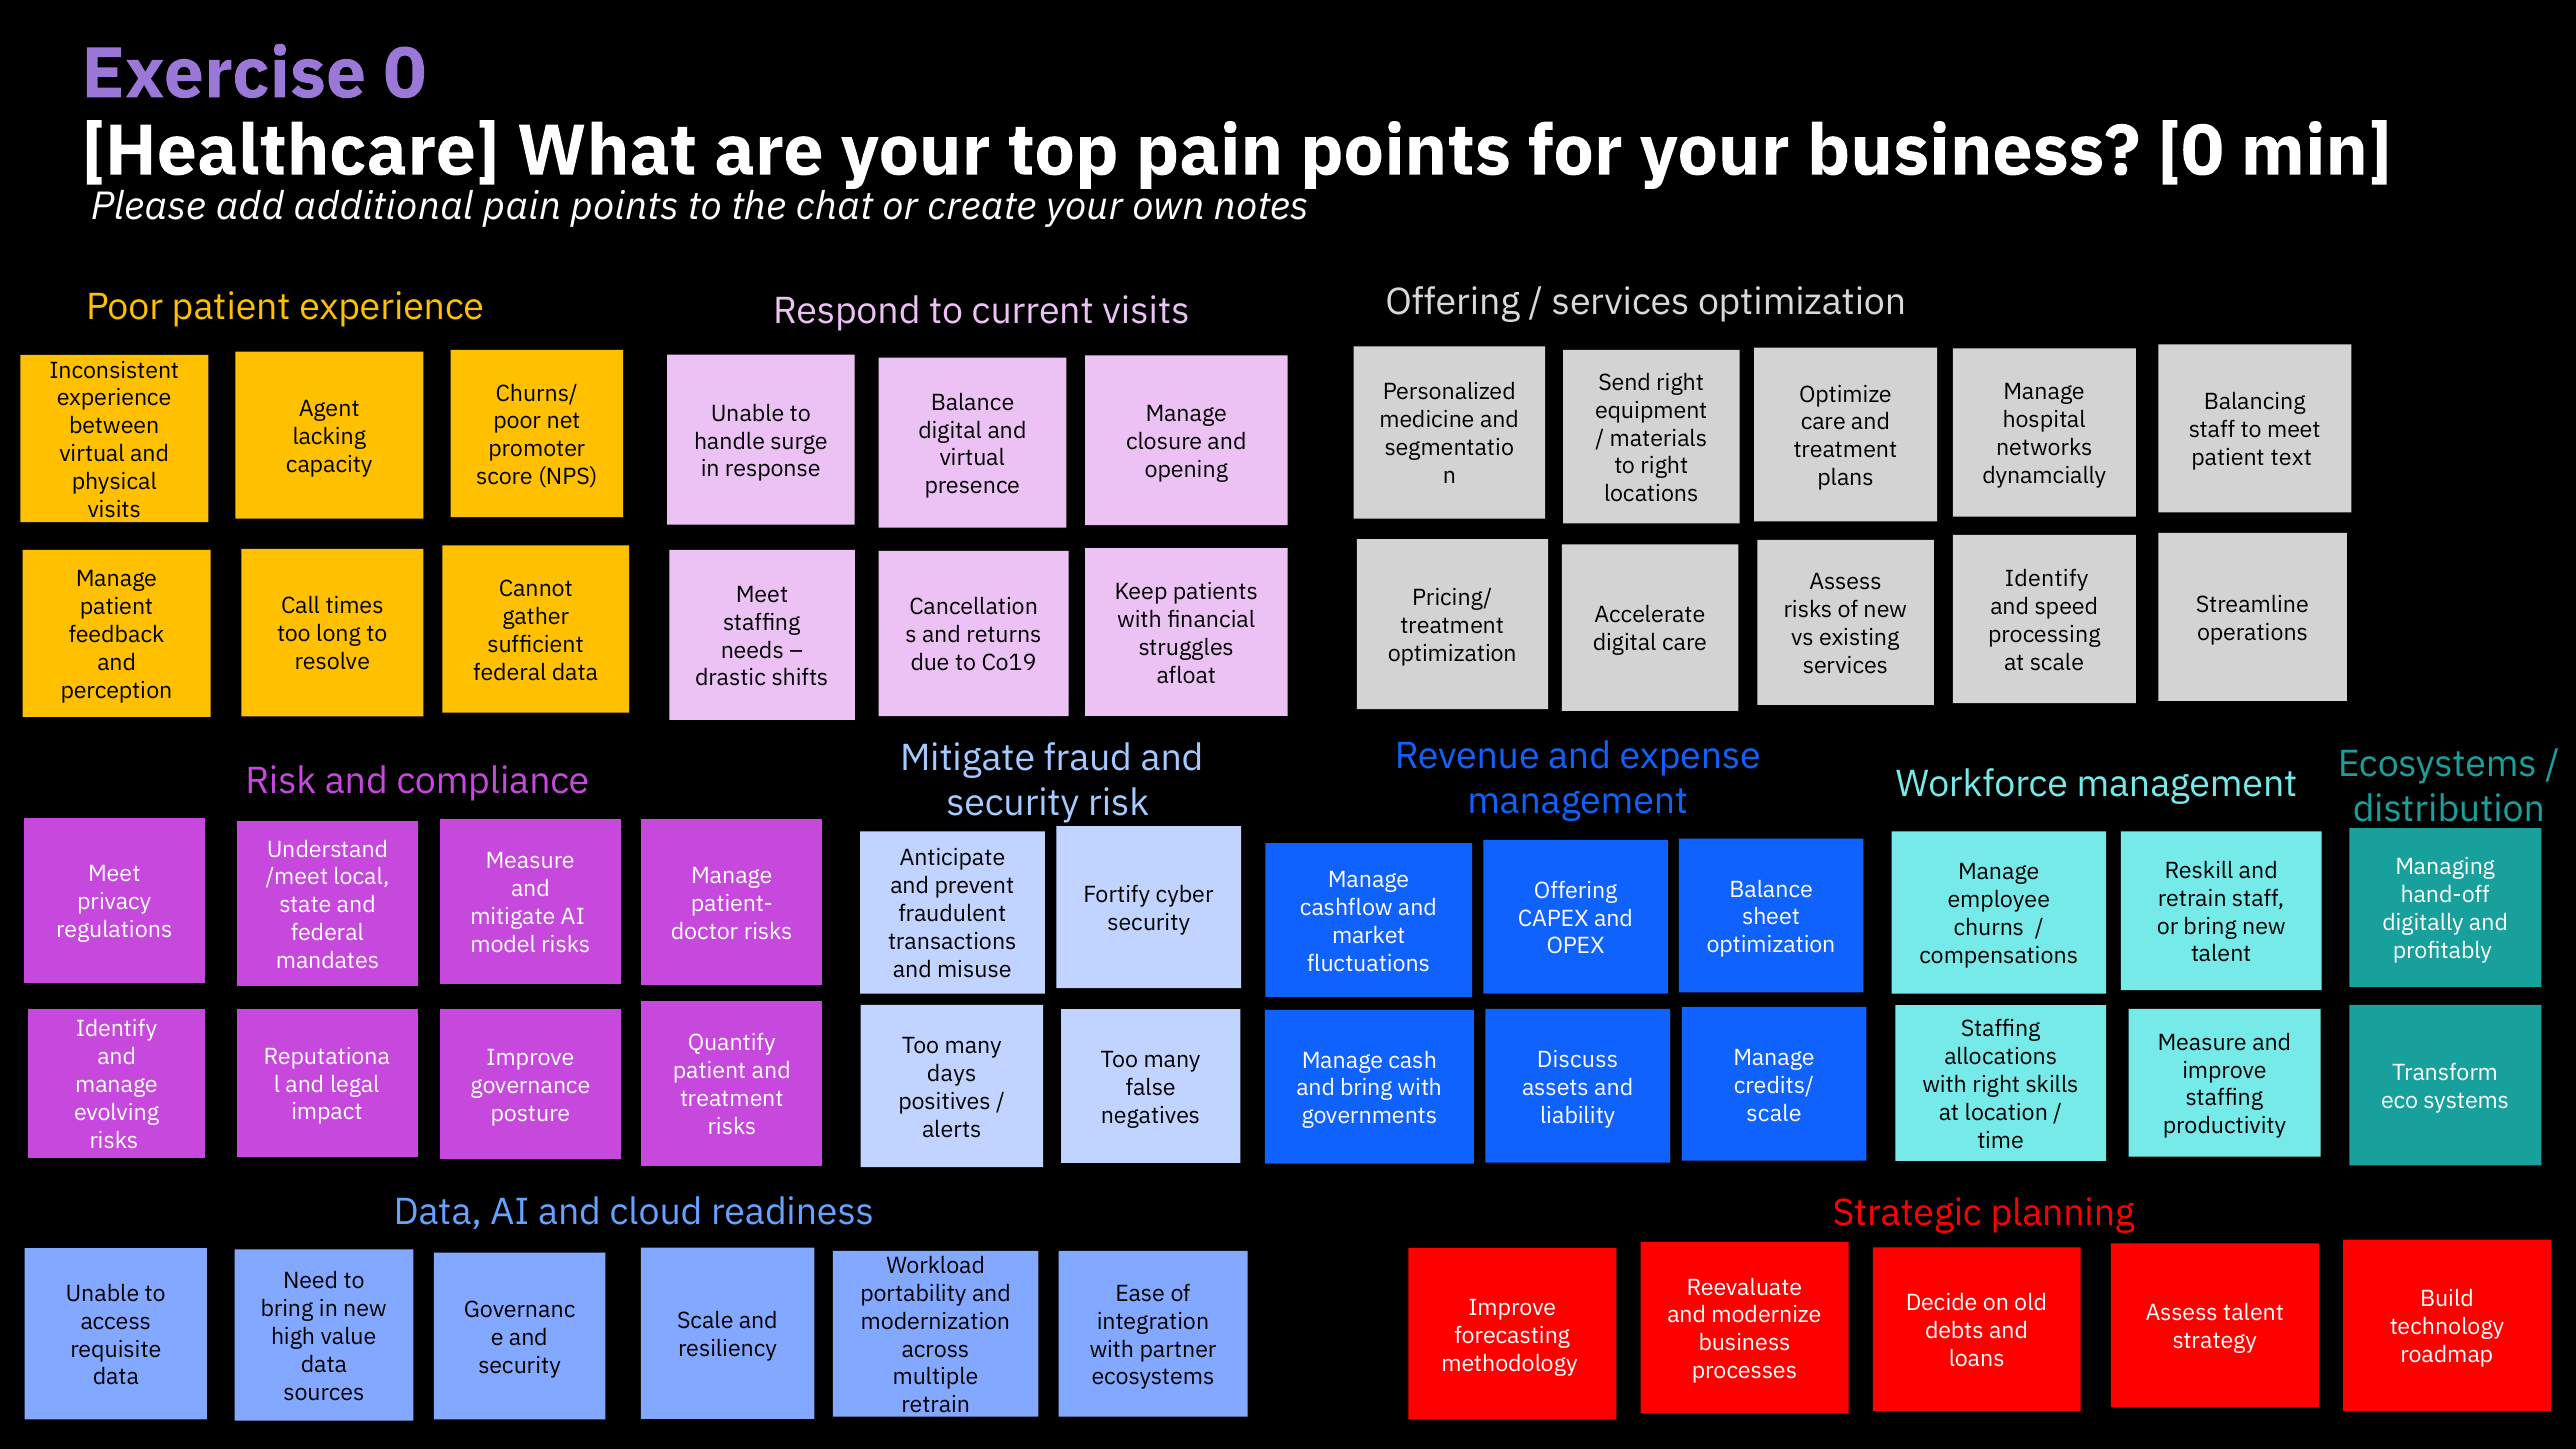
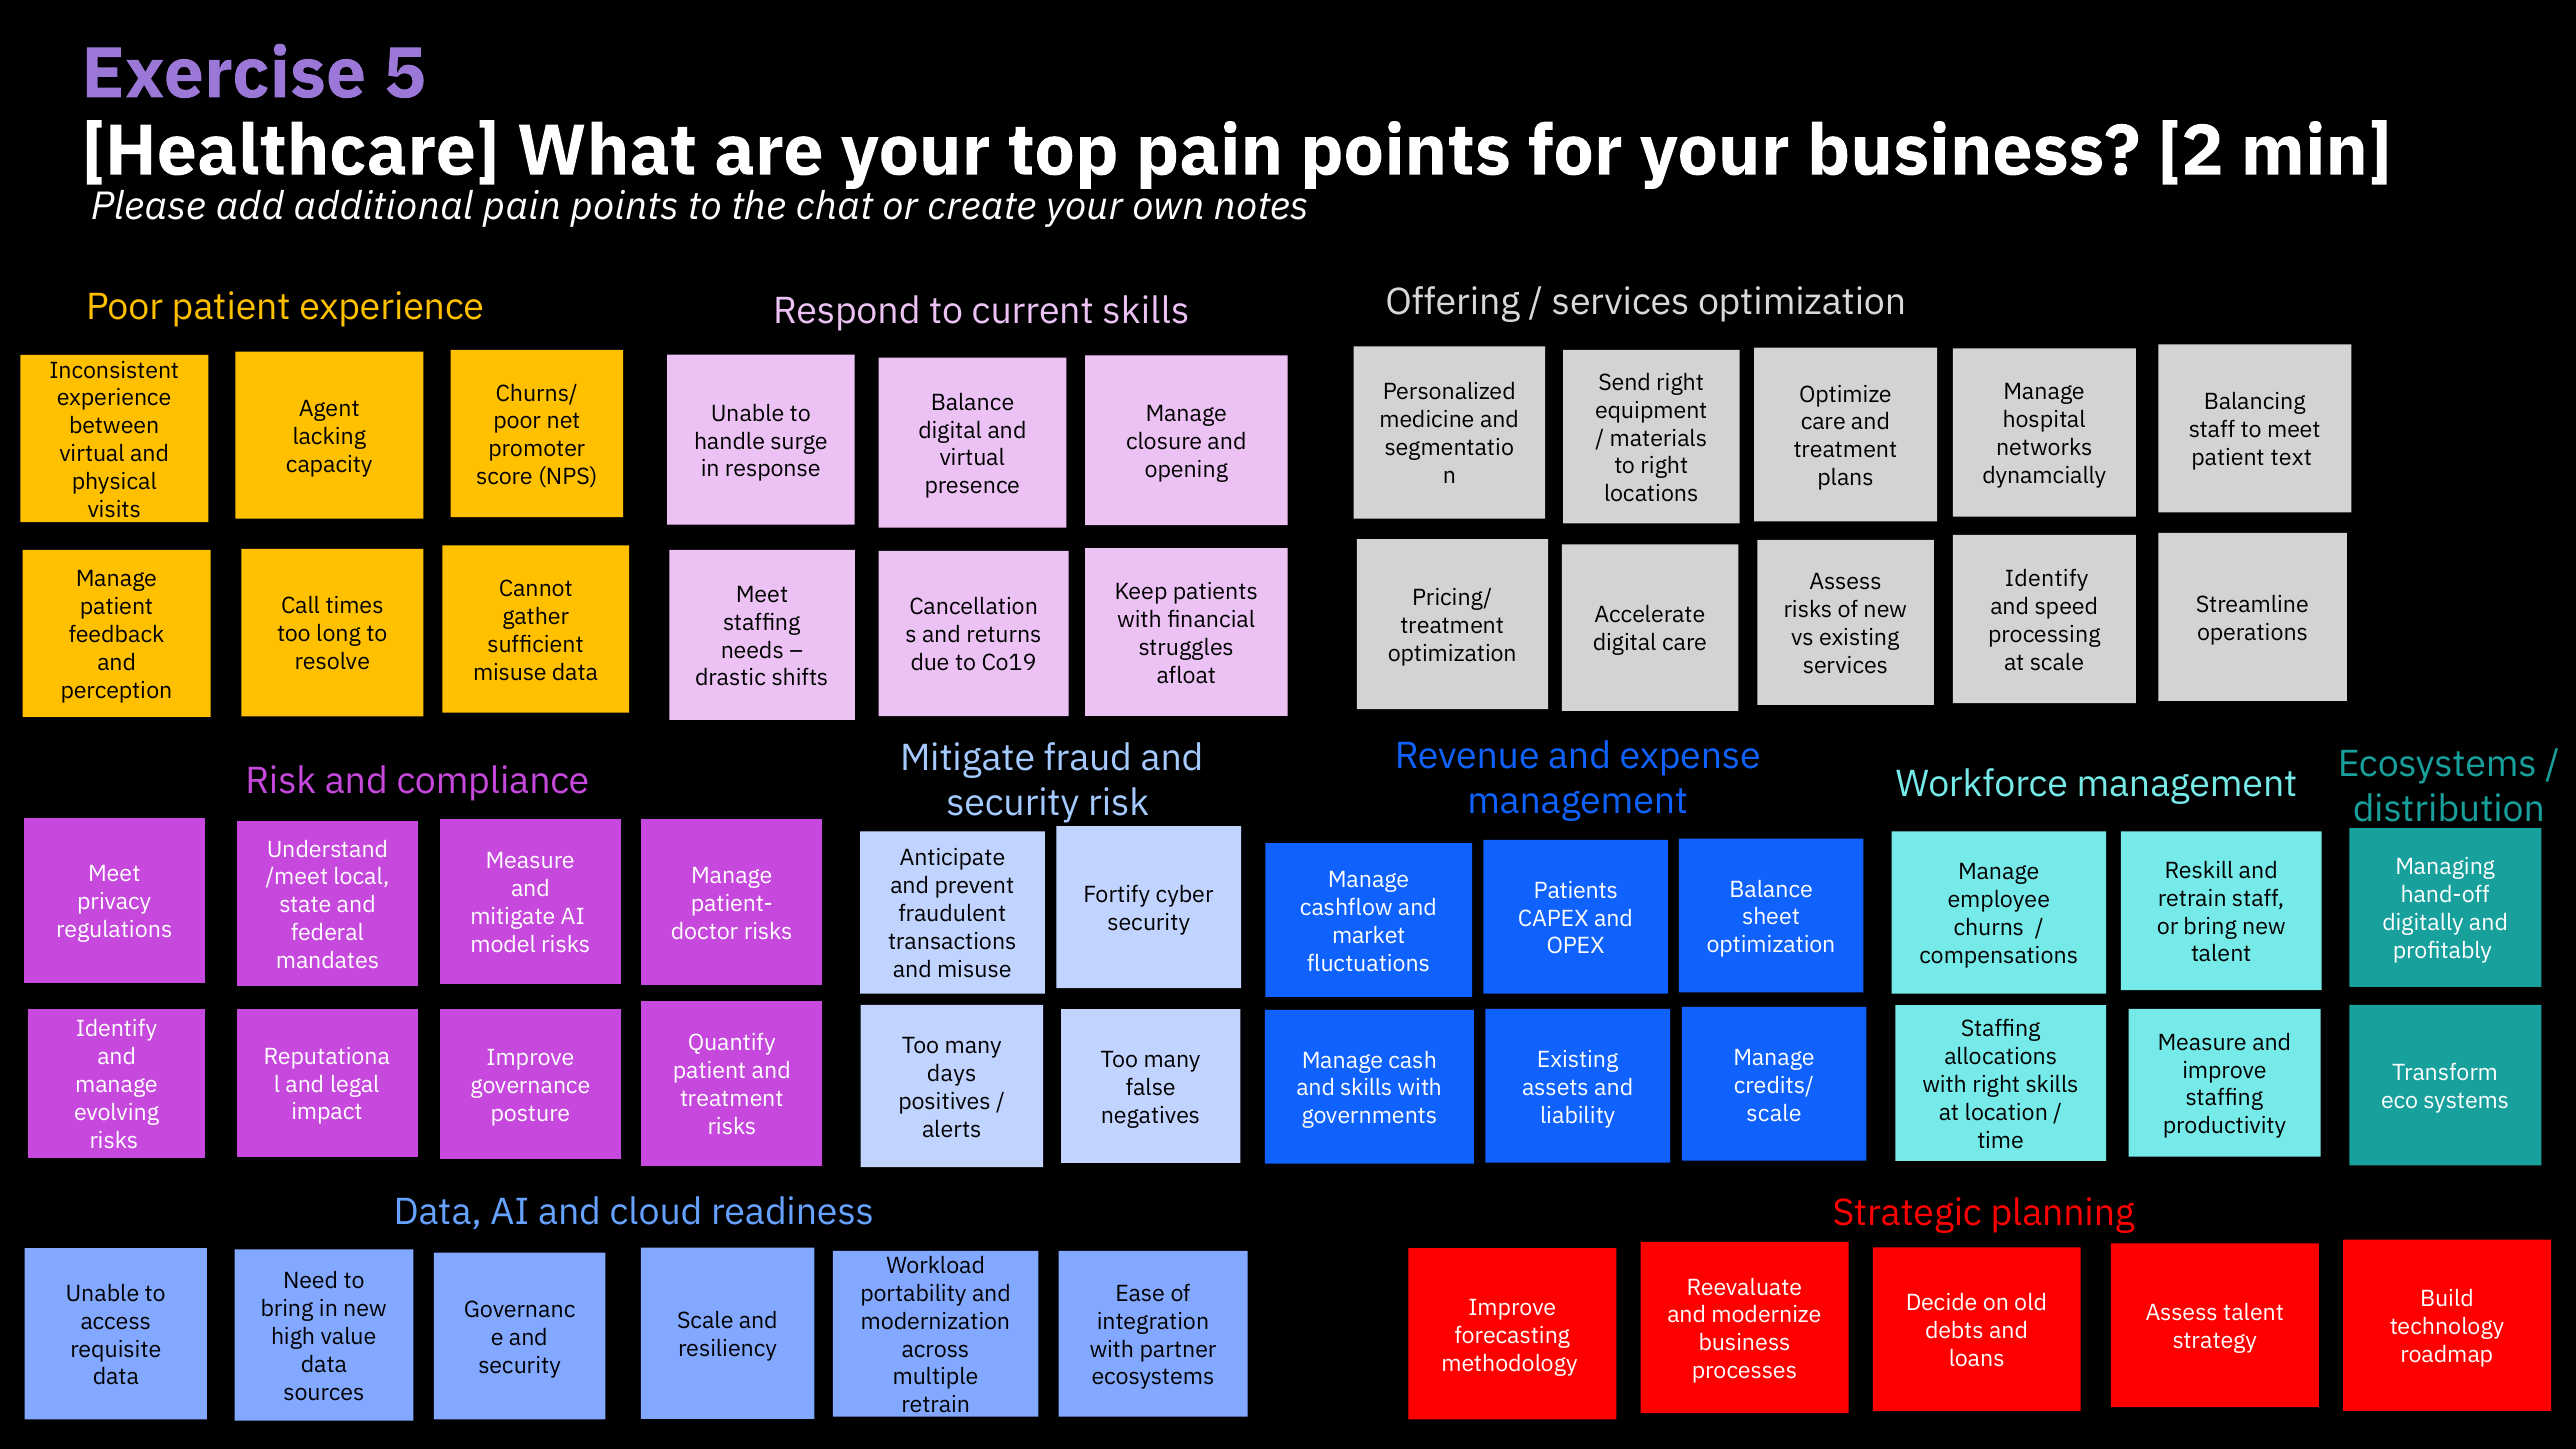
Exercise 0: 0 -> 5 (405, 74)
business 0: 0 -> 2 (2191, 151)
current visits: visits -> skills (1146, 311)
federal: federal -> misuse (510, 672)
Offering: Offering -> Patients (1576, 891)
Discuss: Discuss -> Existing (1578, 1060)
and bring: bring -> skills (1366, 1088)
